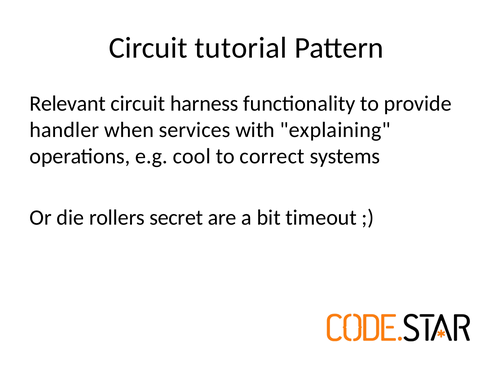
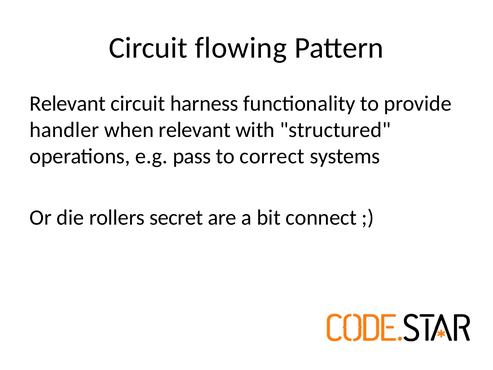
tutorial: tutorial -> flowing (241, 48)
when services: services -> relevant (195, 130)
explaining: explaining -> structured (335, 130)
cool: cool -> pass (192, 156)
timeout: timeout -> connect (321, 217)
